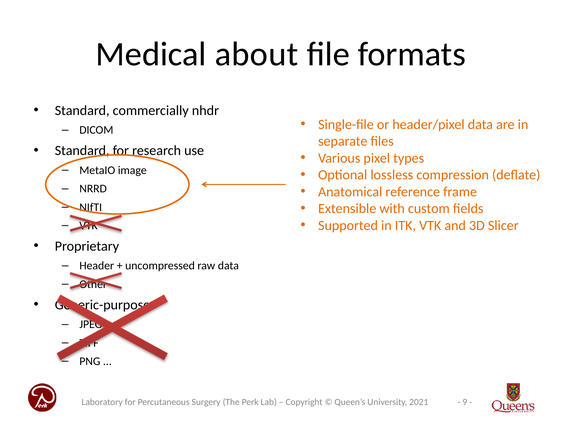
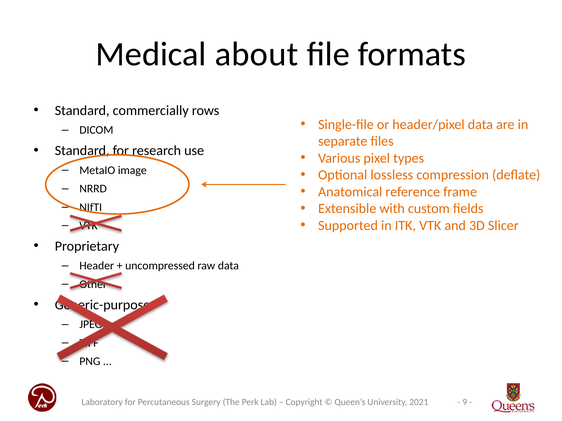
nhdr: nhdr -> rows (206, 111)
